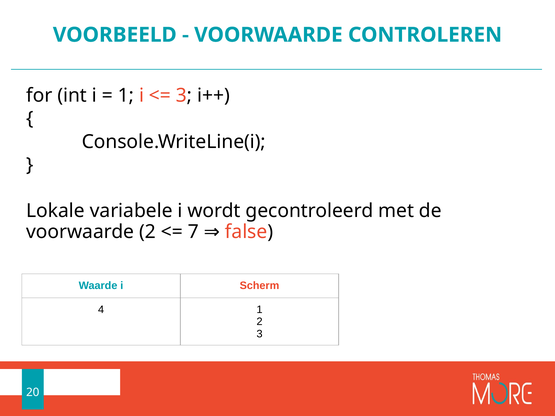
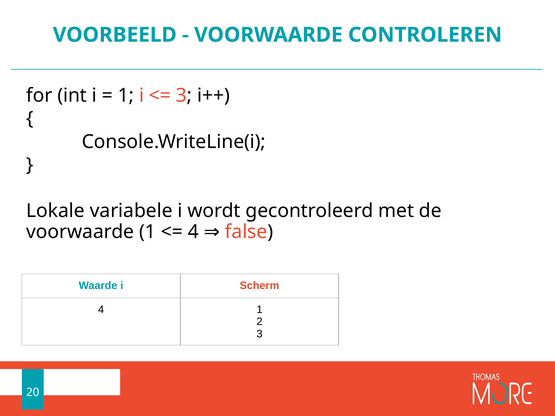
voorwaarde 2: 2 -> 1 (148, 232)
7: 7 -> 4 (193, 232)
